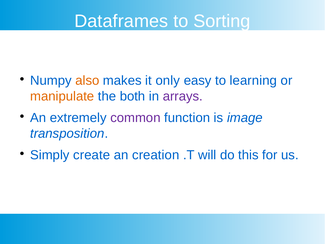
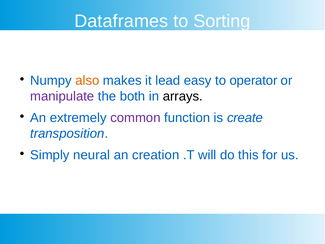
only: only -> lead (168, 80)
learning: learning -> operator (253, 80)
manipulate colour: orange -> purple (62, 96)
arrays colour: purple -> black (183, 96)
image: image -> create (245, 118)
create: create -> neural (92, 155)
